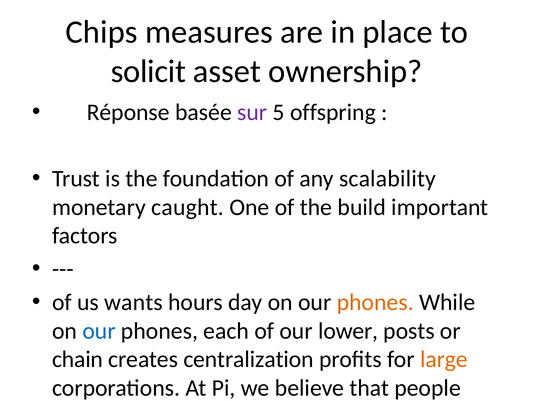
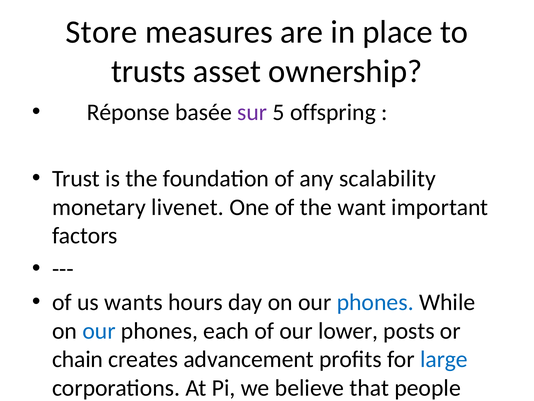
Chips: Chips -> Store (101, 32)
solicit: solicit -> trusts (148, 71)
caught: caught -> livenet (188, 207)
the build: build -> want (362, 207)
phones colour: orange -> blue (375, 302)
centralization: centralization -> advancement (249, 359)
large colour: orange -> blue (444, 359)
